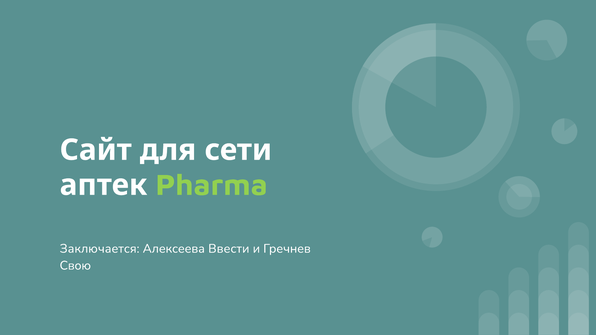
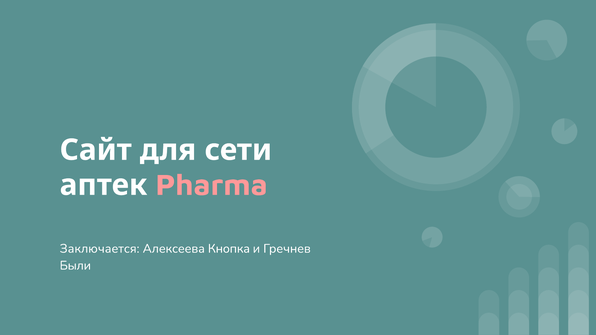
Pharma colour: light green -> pink (212, 185)
Ввести: Ввести -> Кнопка (229, 249)
Свою: Свою -> Были (75, 266)
